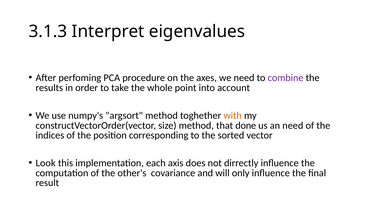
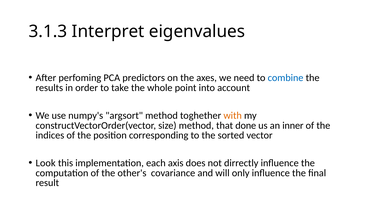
procedure: procedure -> predictors (144, 78)
combine colour: purple -> blue (286, 78)
an need: need -> inner (293, 125)
